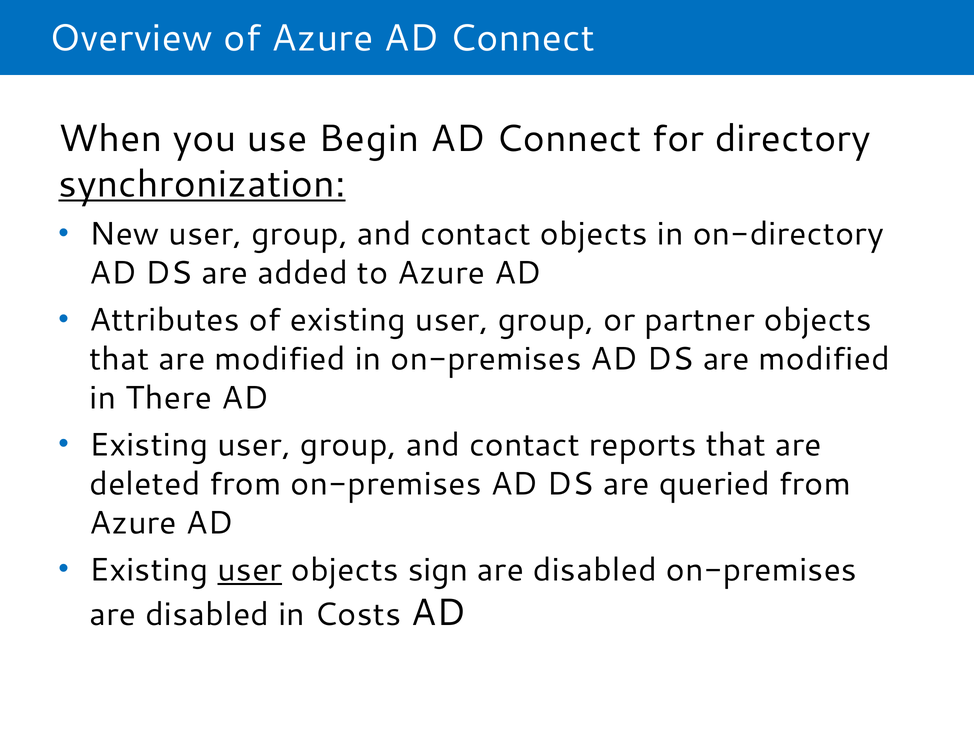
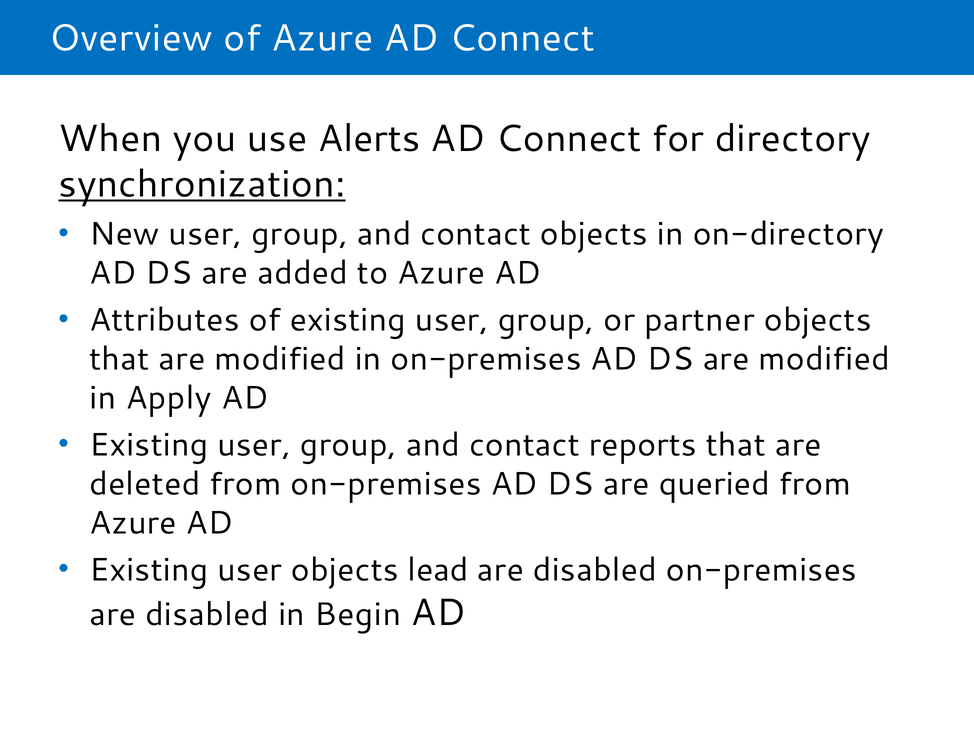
Begin: Begin -> Alerts (369, 139)
There: There -> Apply (169, 398)
user underline: present -> none (250, 570)
sign: sign -> lead (438, 570)
Costs: Costs -> Begin (358, 615)
